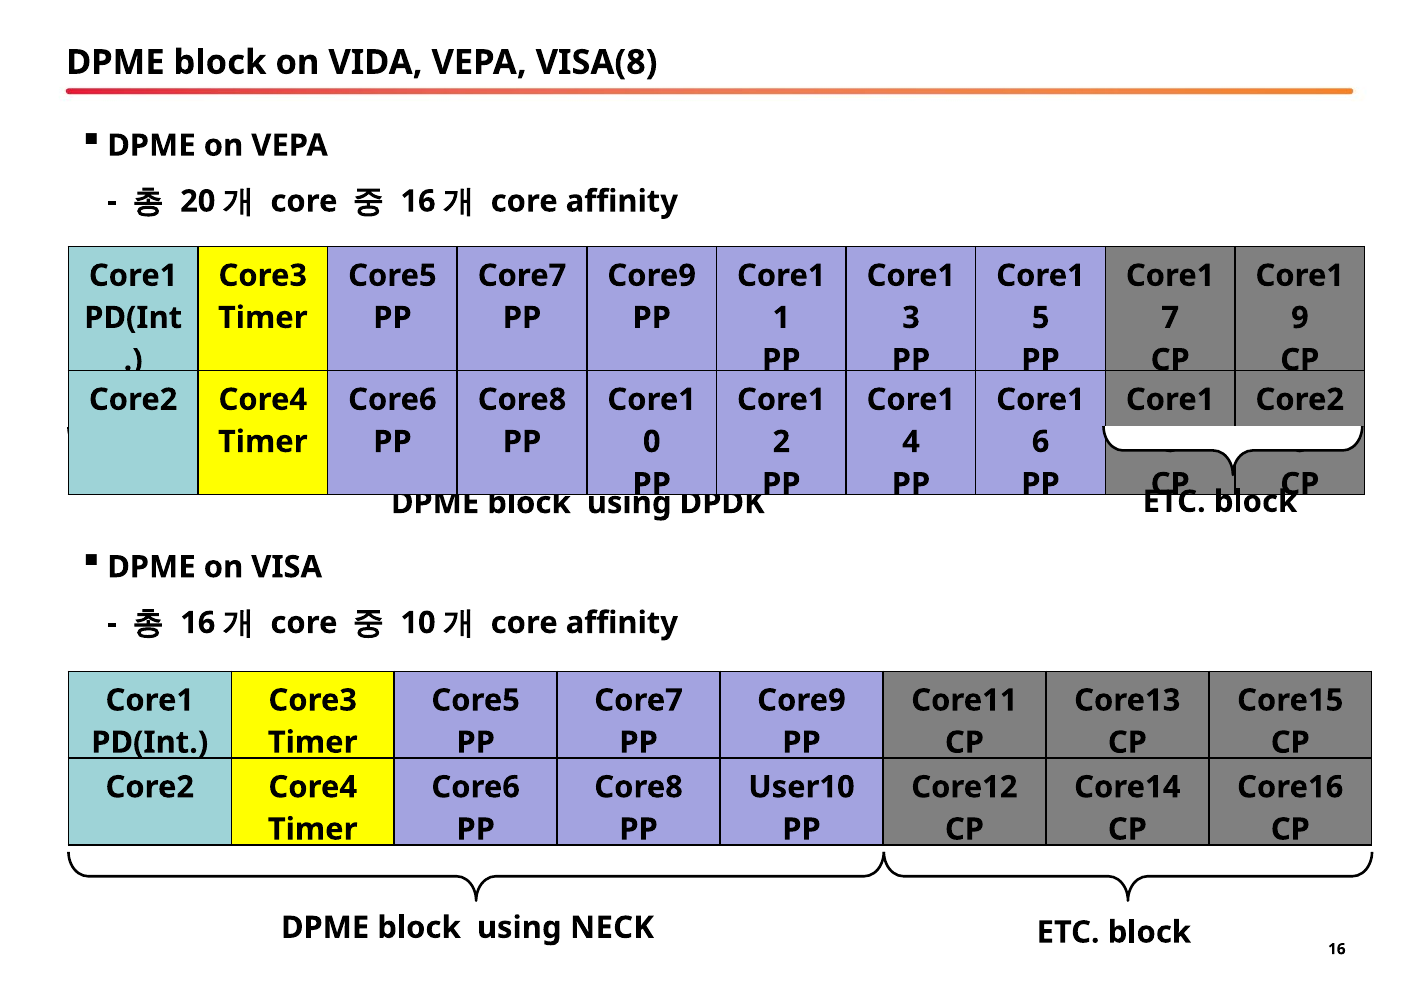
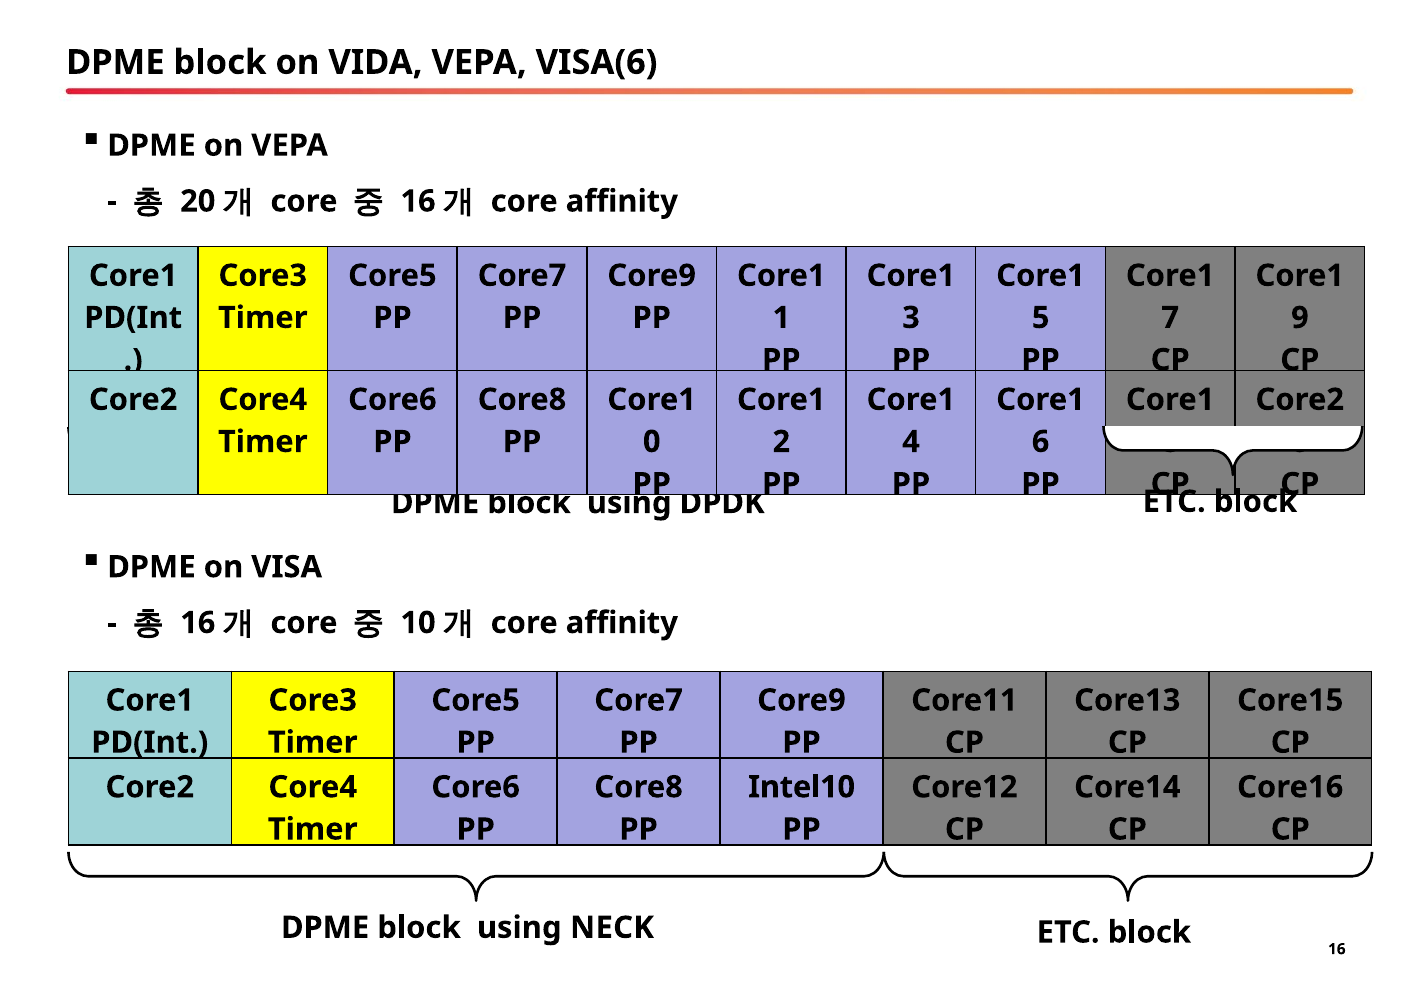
VISA(8: VISA(8 -> VISA(6 (597, 62)
User10: User10 -> Intel10 (802, 787)
